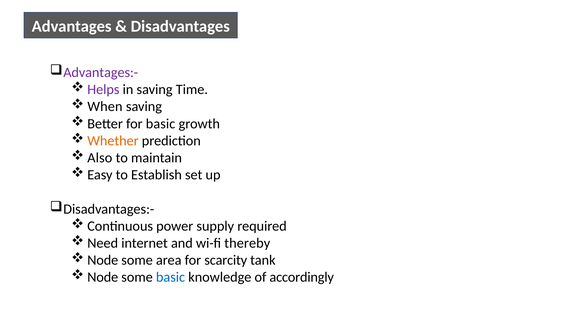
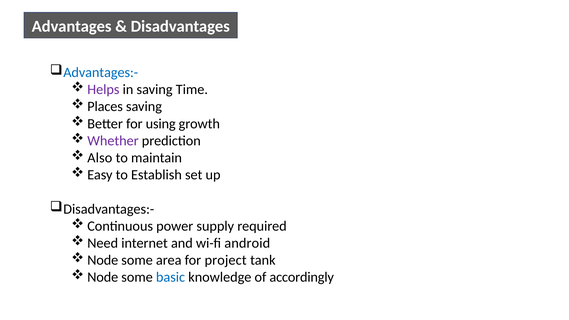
Advantages:- colour: purple -> blue (101, 72)
When: When -> Places (105, 107)
for basic: basic -> using (161, 124)
Whether colour: orange -> purple (113, 141)
thereby: thereby -> android (247, 243)
scarcity: scarcity -> project (226, 260)
